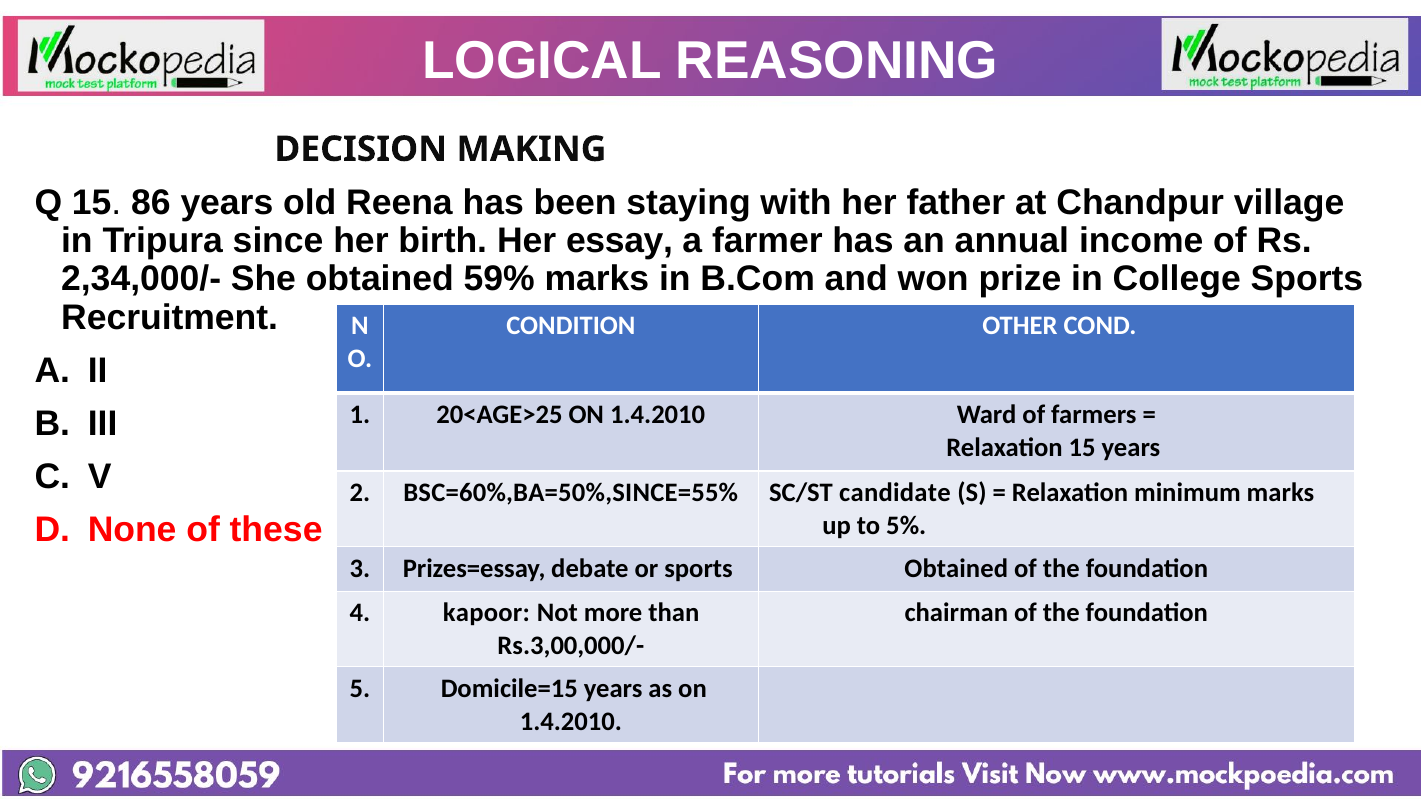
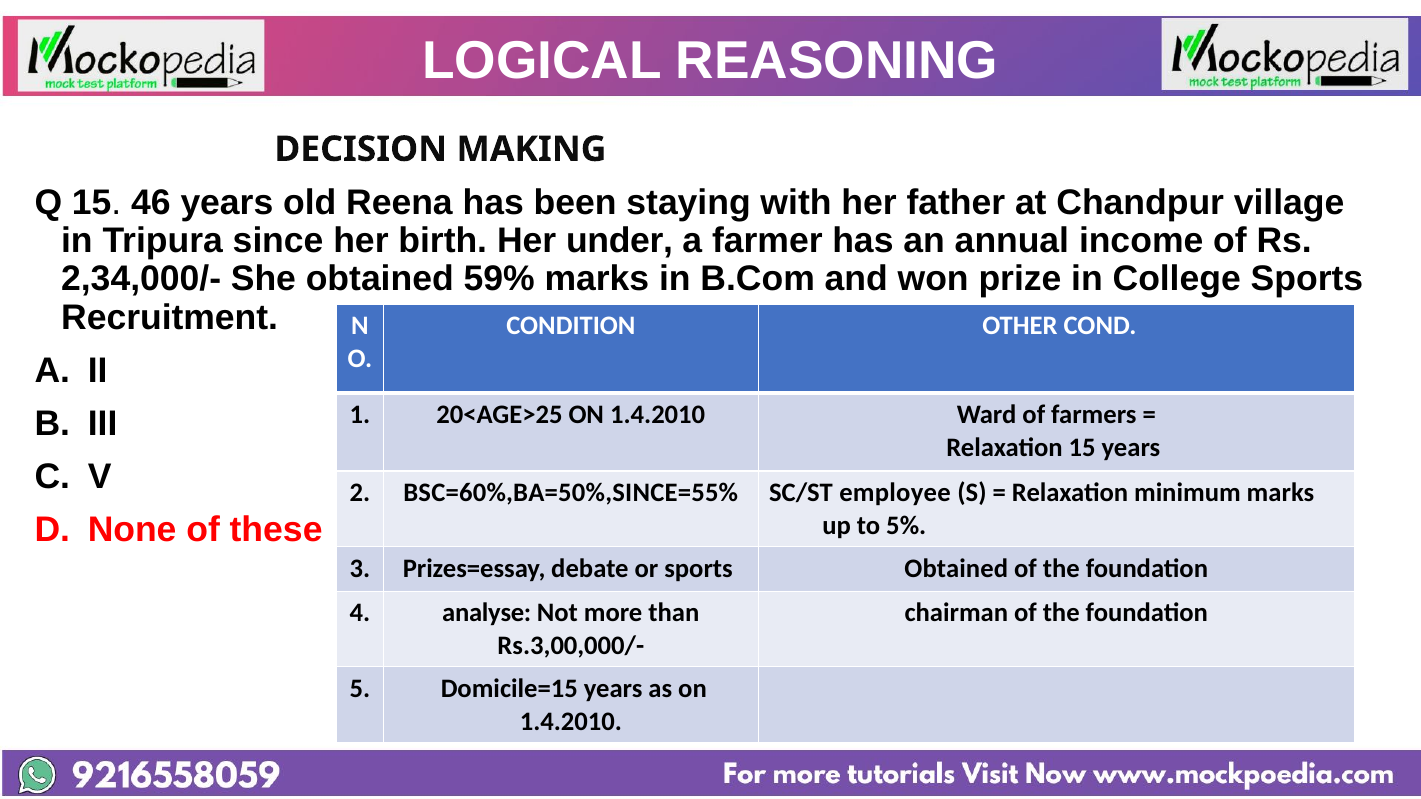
86: 86 -> 46 (151, 202)
essay: essay -> under (619, 241)
candidate: candidate -> employee (895, 493)
kapoor: kapoor -> analyse (487, 613)
